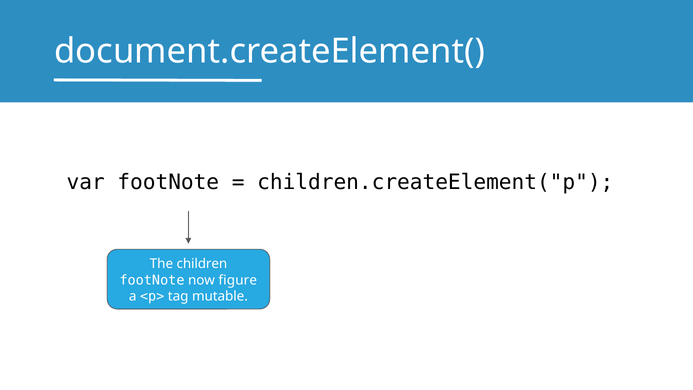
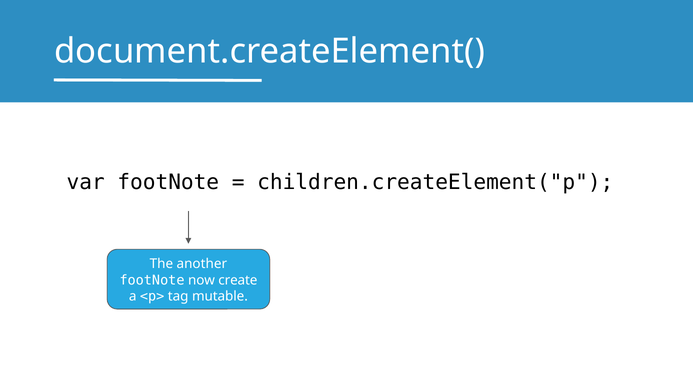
children: children -> another (202, 264)
figure: figure -> create (238, 280)
